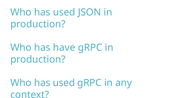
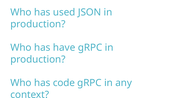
used: used -> code (64, 83)
